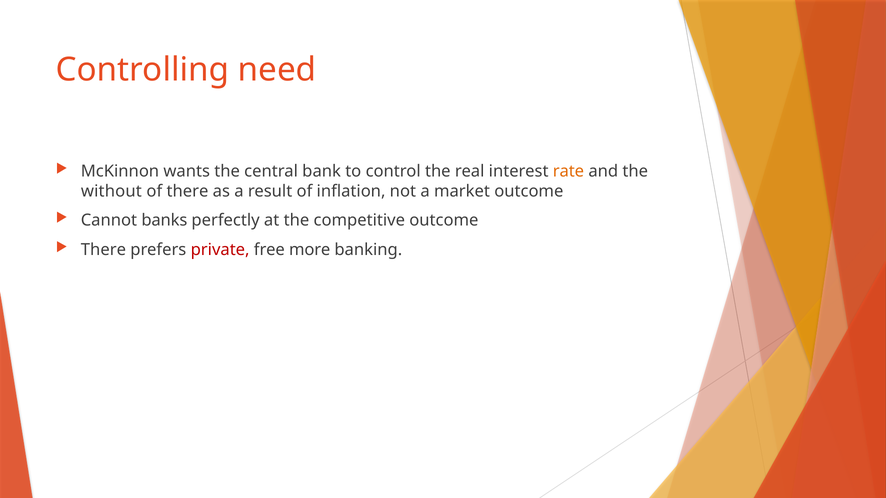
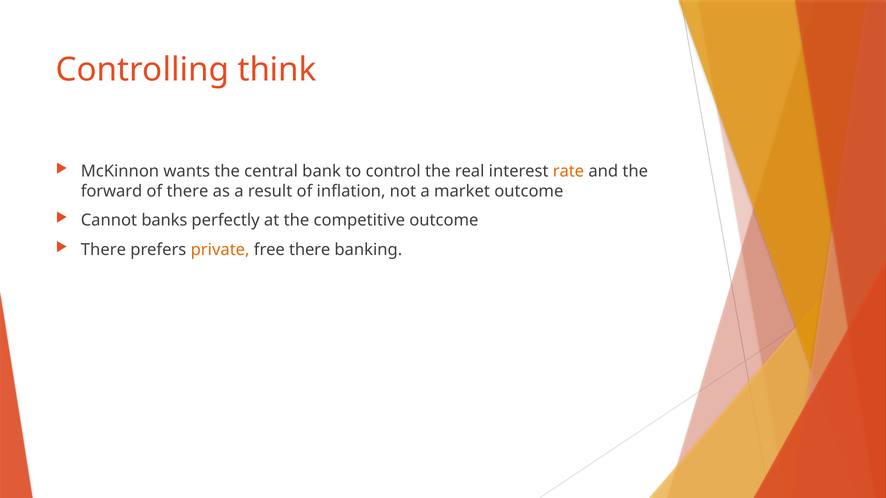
need: need -> think (277, 70)
without: without -> forward (112, 191)
private colour: red -> orange (220, 250)
free more: more -> there (310, 250)
